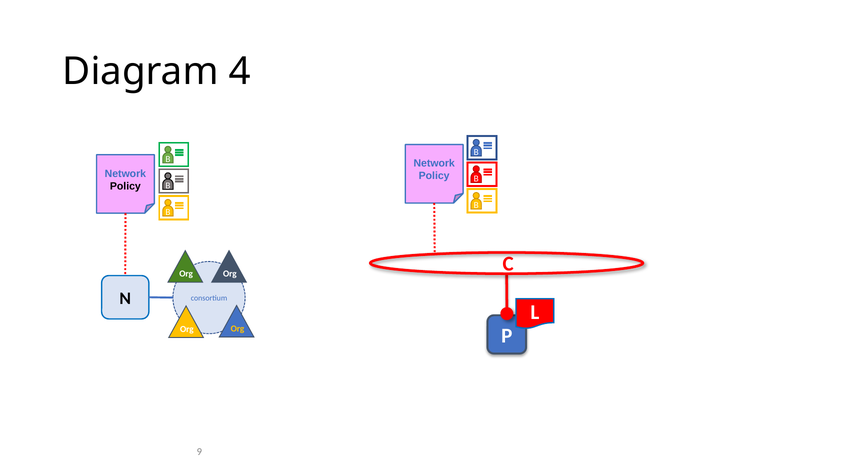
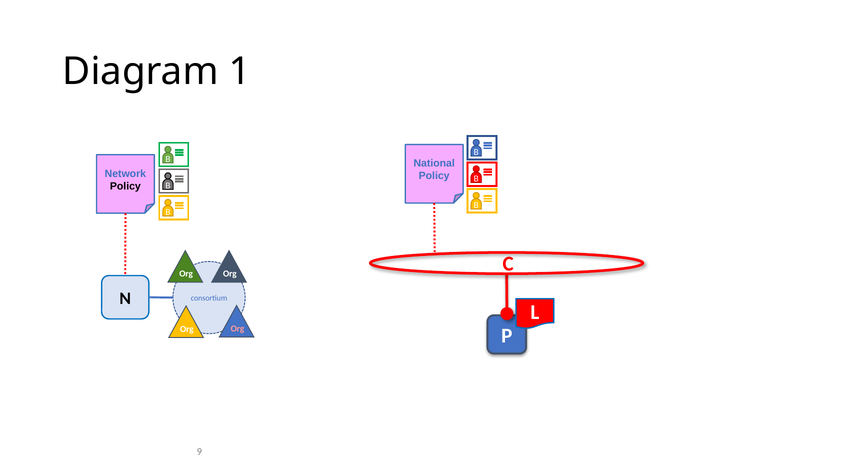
4: 4 -> 1 (240, 71)
Network: Network -> National (434, 163)
Org colour: yellow -> pink (237, 329)
